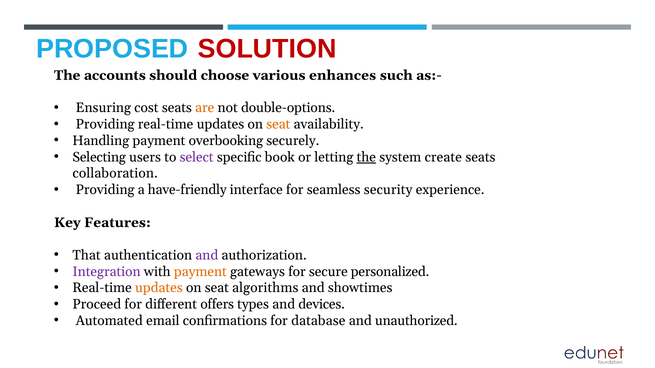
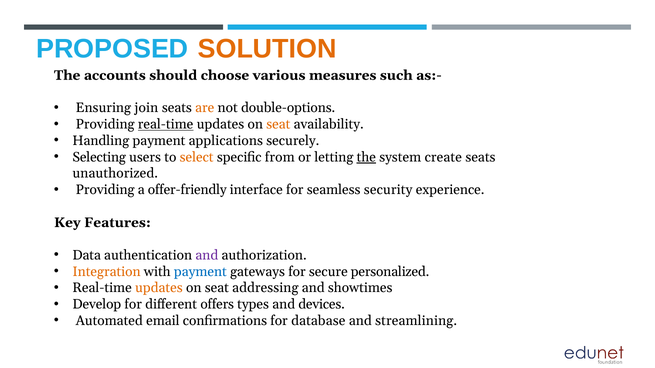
SOLUTION colour: red -> orange (267, 49)
enhances: enhances -> measures (343, 75)
cost: cost -> join (146, 108)
real-time underline: none -> present (166, 124)
overbooking: overbooking -> applications (226, 141)
select colour: purple -> orange (197, 157)
book: book -> from (280, 157)
collaboration: collaboration -> unauthorized (115, 174)
have-friendly: have-friendly -> offer-friendly (187, 190)
That: That -> Data (87, 256)
Integration colour: purple -> orange (107, 272)
payment colour: orange -> blue (200, 272)
algorithms: algorithms -> addressing (265, 288)
Proceed: Proceed -> Develop (97, 305)
unauthorized: unauthorized -> streamlining (416, 321)
